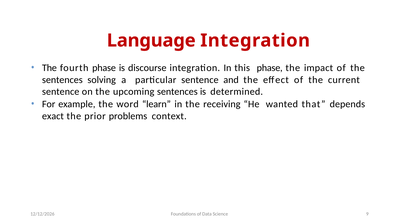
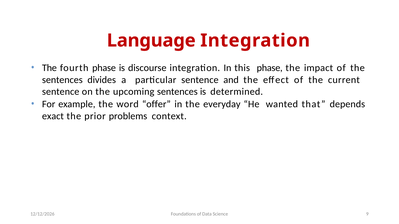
solving: solving -> divides (102, 80)
learn: learn -> offer (156, 104)
receiving: receiving -> everyday (222, 104)
